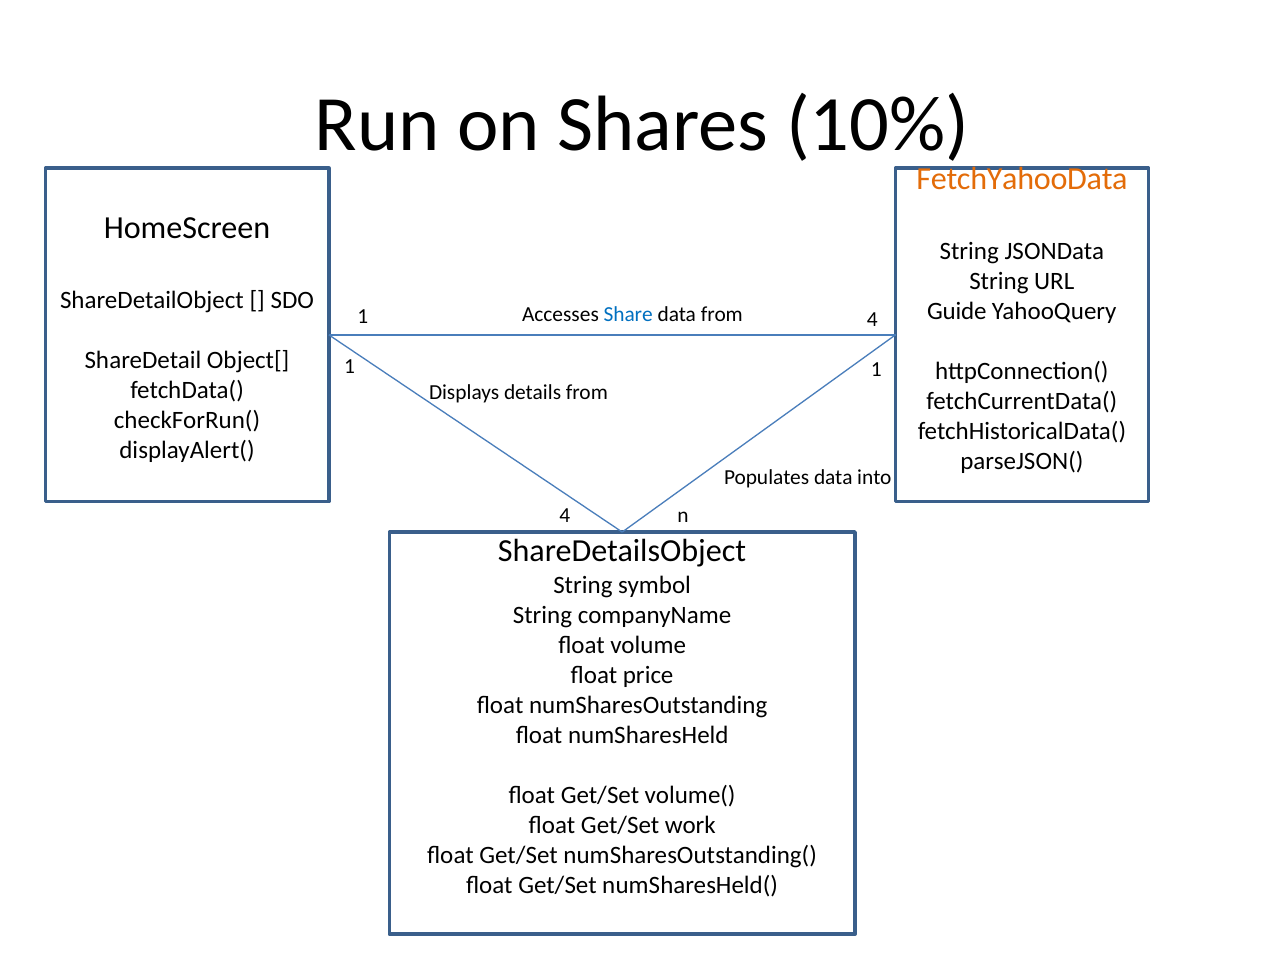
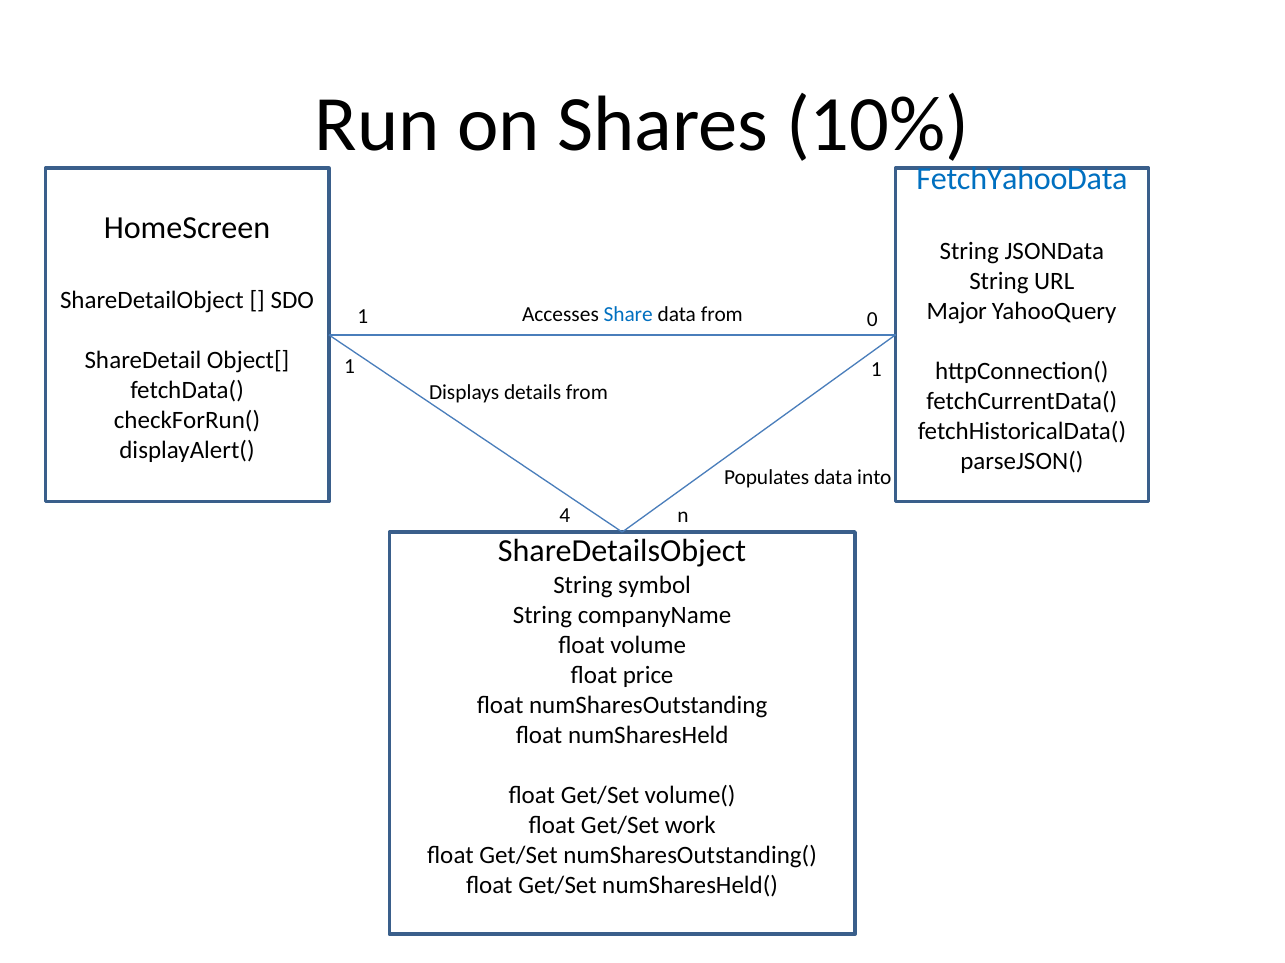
FetchYahooData colour: orange -> blue (1022, 179)
Guide: Guide -> Major (957, 311)
4: 4 -> 0 (872, 319)
